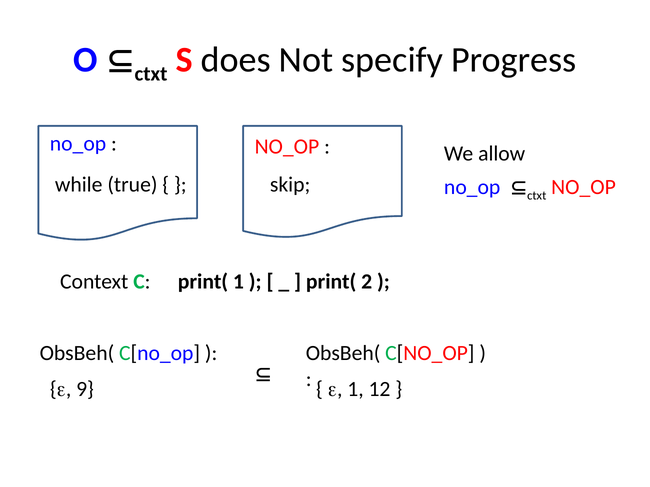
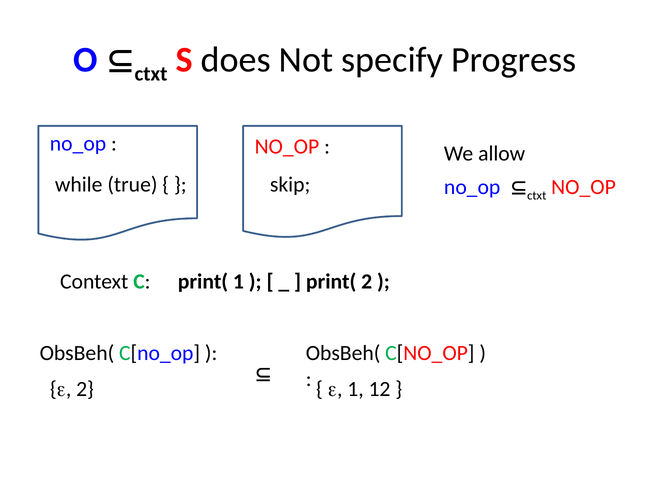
9: 9 -> 2 (85, 389)
